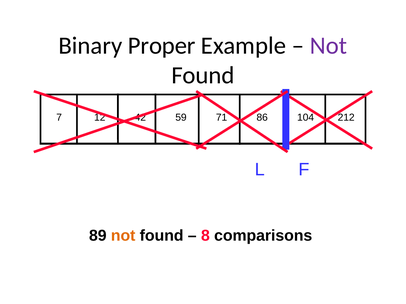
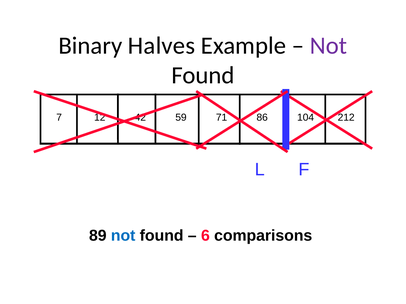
Proper: Proper -> Halves (162, 46)
not colour: orange -> blue (123, 236)
8: 8 -> 6 (205, 236)
